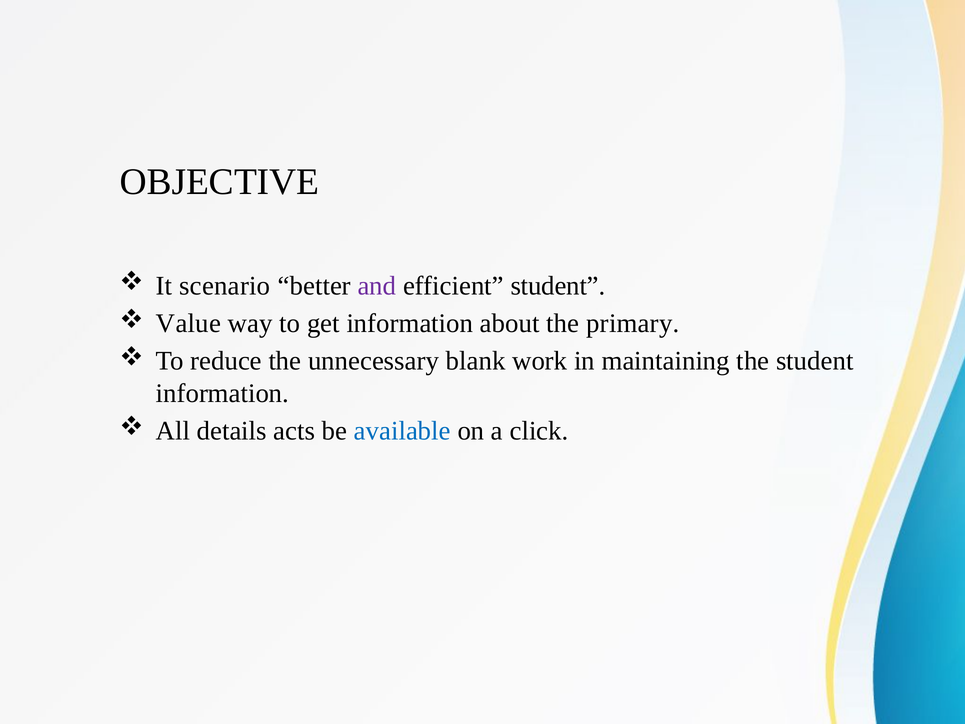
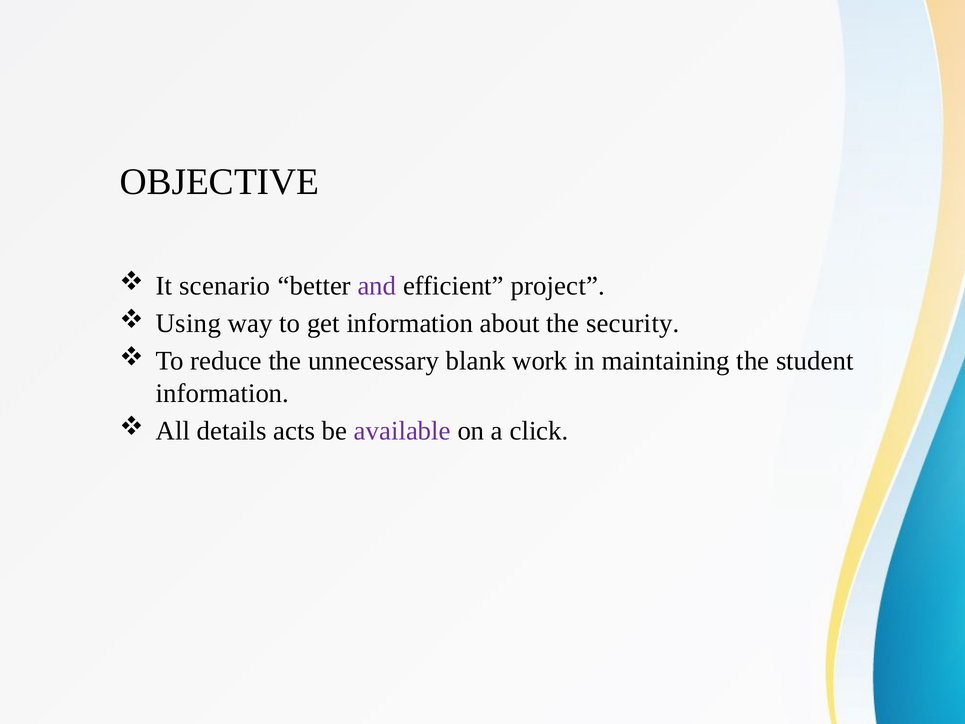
efficient student: student -> project (558, 286)
Value: Value -> Using (188, 323)
primary: primary -> security (633, 323)
available colour: blue -> purple (402, 431)
